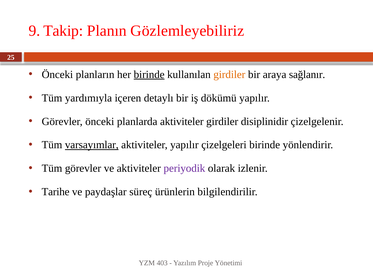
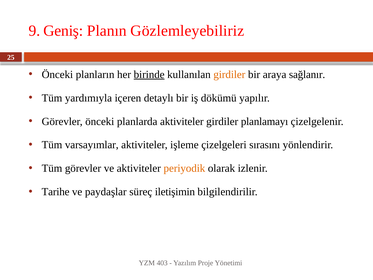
Takip: Takip -> Geniş (63, 31)
disiplinidir: disiplinidir -> planlamayı (265, 121)
varsayımlar underline: present -> none (92, 145)
aktiviteler yapılır: yapılır -> işleme (184, 145)
çizelgeleri birinde: birinde -> sırasını (265, 145)
periyodik colour: purple -> orange (184, 168)
ürünlerin: ürünlerin -> iletişimin (175, 192)
